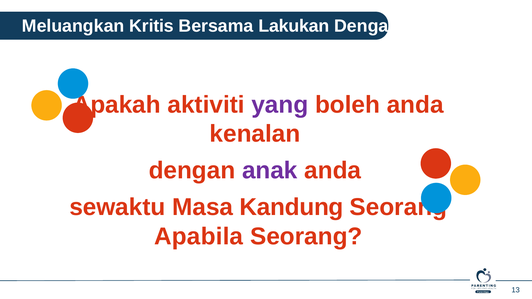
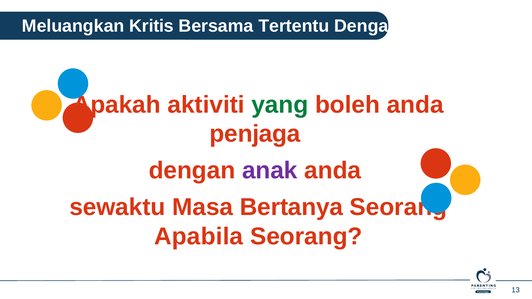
Lakukan: Lakukan -> Tertentu (294, 26)
yang colour: purple -> green (280, 105)
kenalan: kenalan -> penjaga (255, 134)
Kandung: Kandung -> Bertanya (291, 207)
